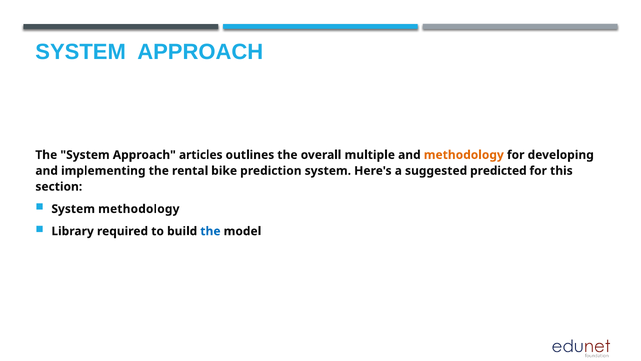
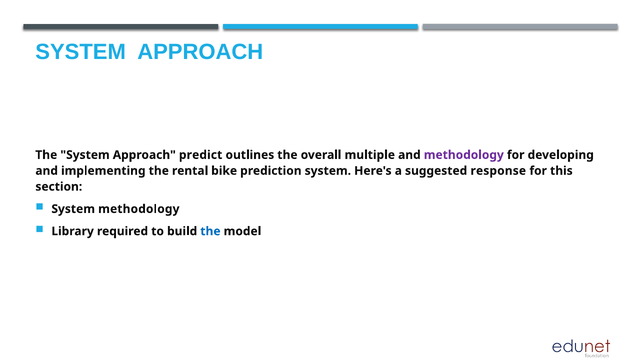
articles: articles -> predict (201, 155)
methodology colour: orange -> purple (464, 155)
predicted: predicted -> response (498, 171)
